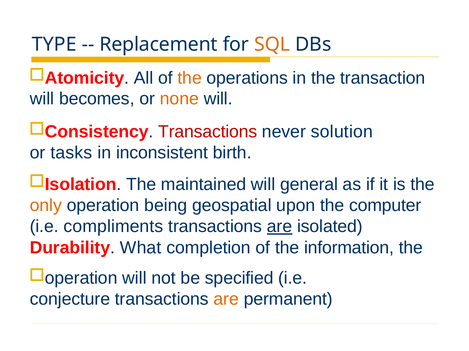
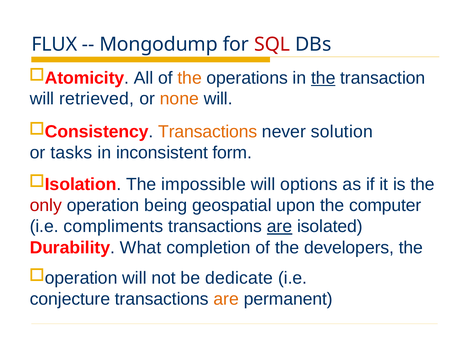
TYPE: TYPE -> FLUX (54, 44)
Replacement: Replacement -> Mongodump (159, 44)
SQL colour: orange -> red (272, 44)
the underline: none -> present (323, 78)
becomes: becomes -> retrieved (97, 99)
Transactions colour: red -> orange (208, 132)
birth: birth -> form (232, 153)
maintained: maintained -> impossible (203, 185)
general: general -> options (309, 185)
only colour: orange -> red (46, 206)
information: information -> developers (349, 248)
specified: specified -> dedicate (239, 279)
